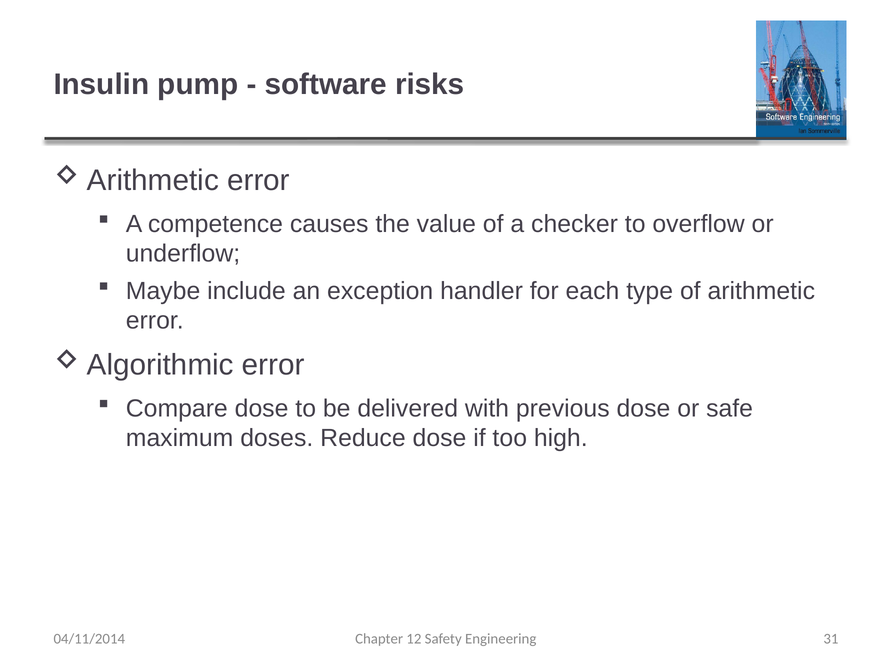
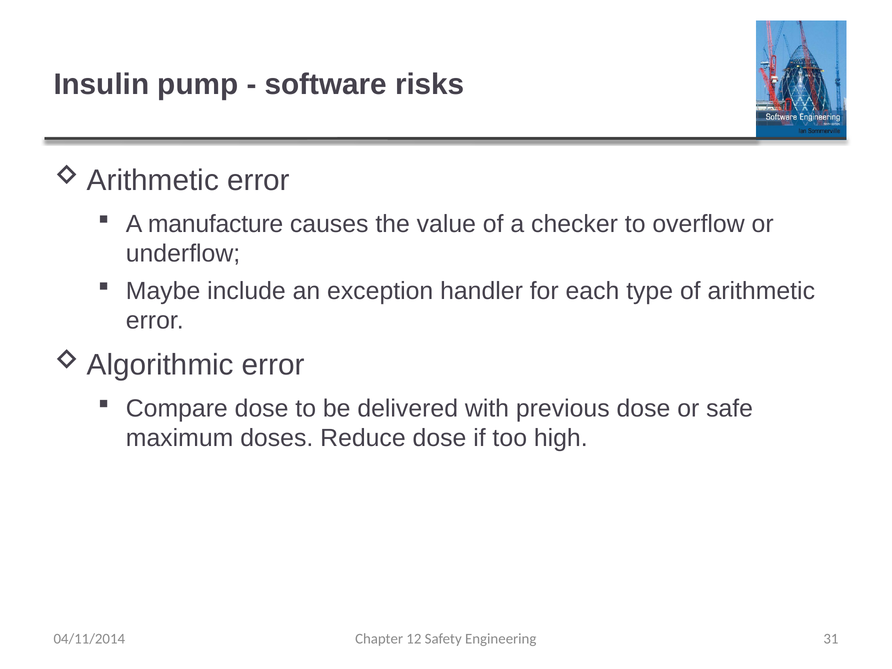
competence: competence -> manufacture (216, 224)
